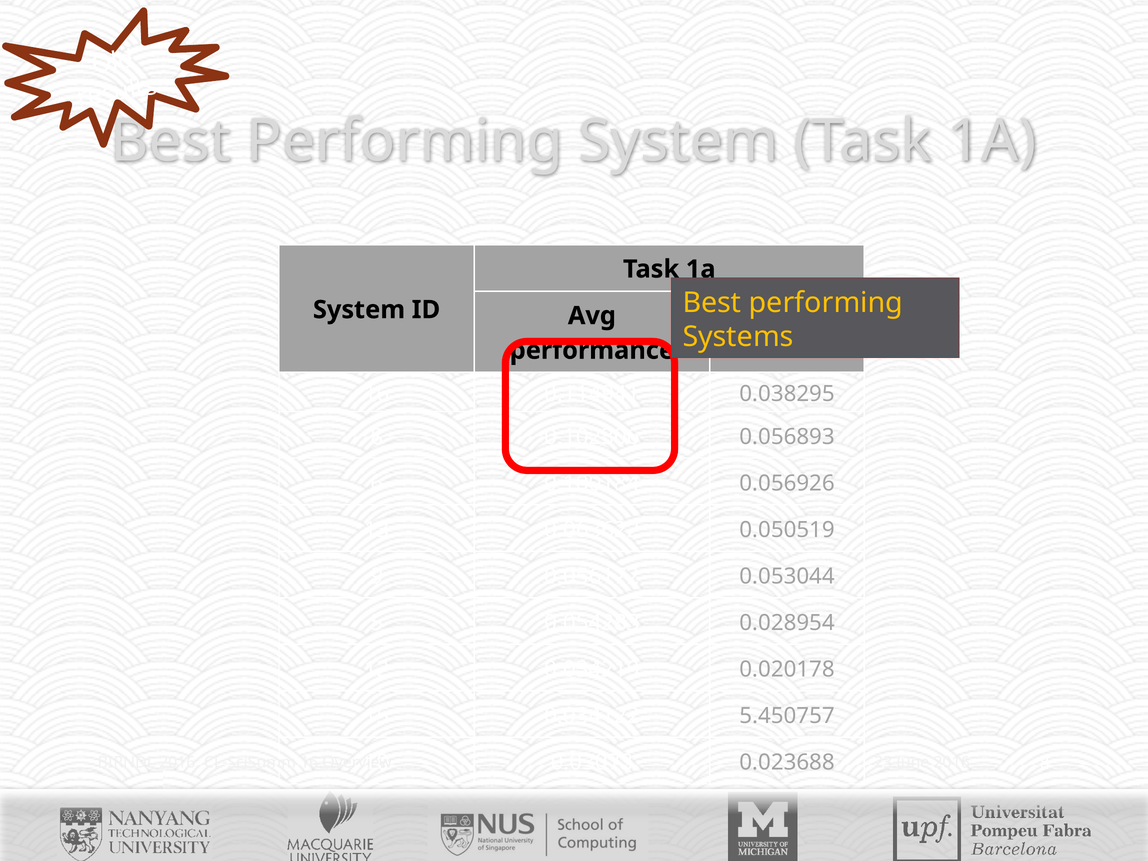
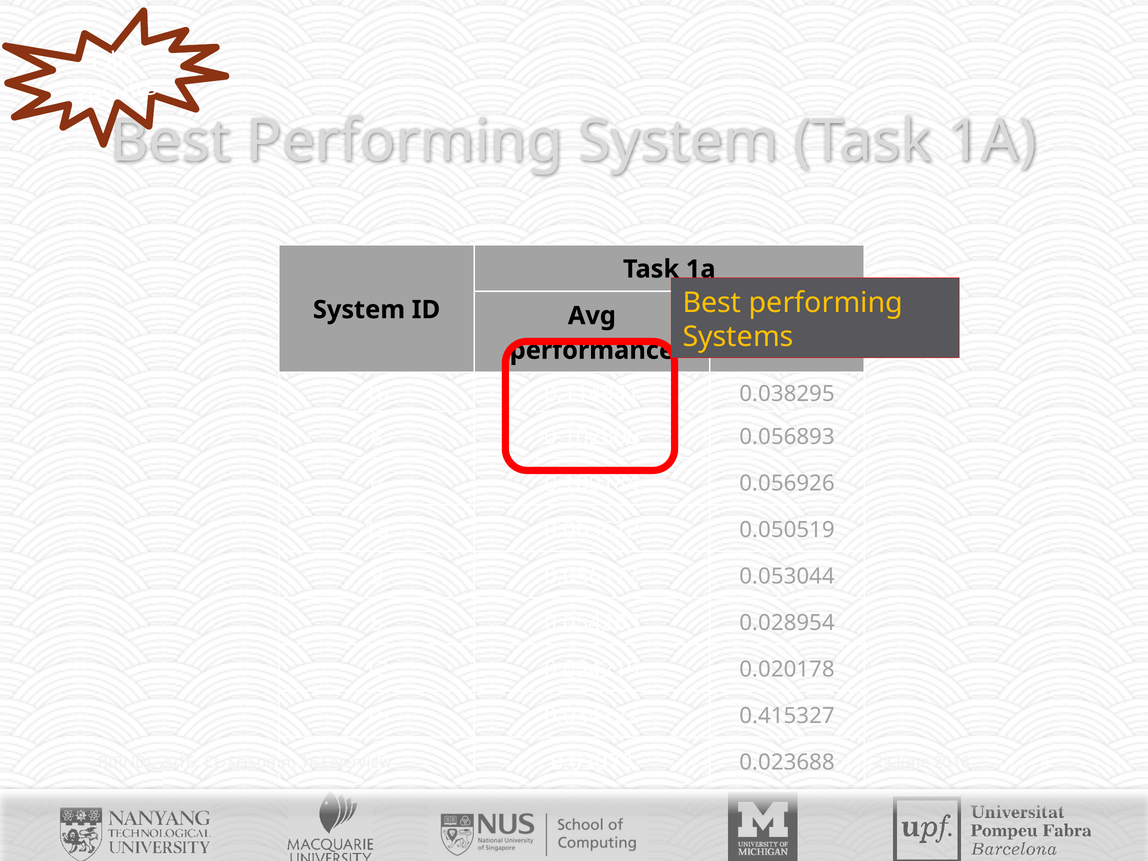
5.450757: 5.450757 -> 0.415327 (787, 716)
